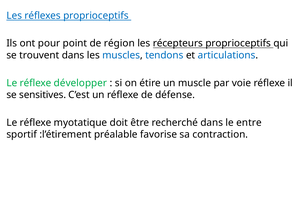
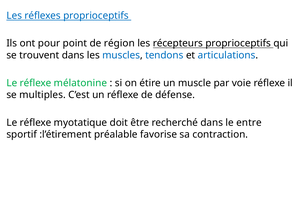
développer: développer -> mélatonine (80, 83)
sensitives: sensitives -> multiples (43, 95)
